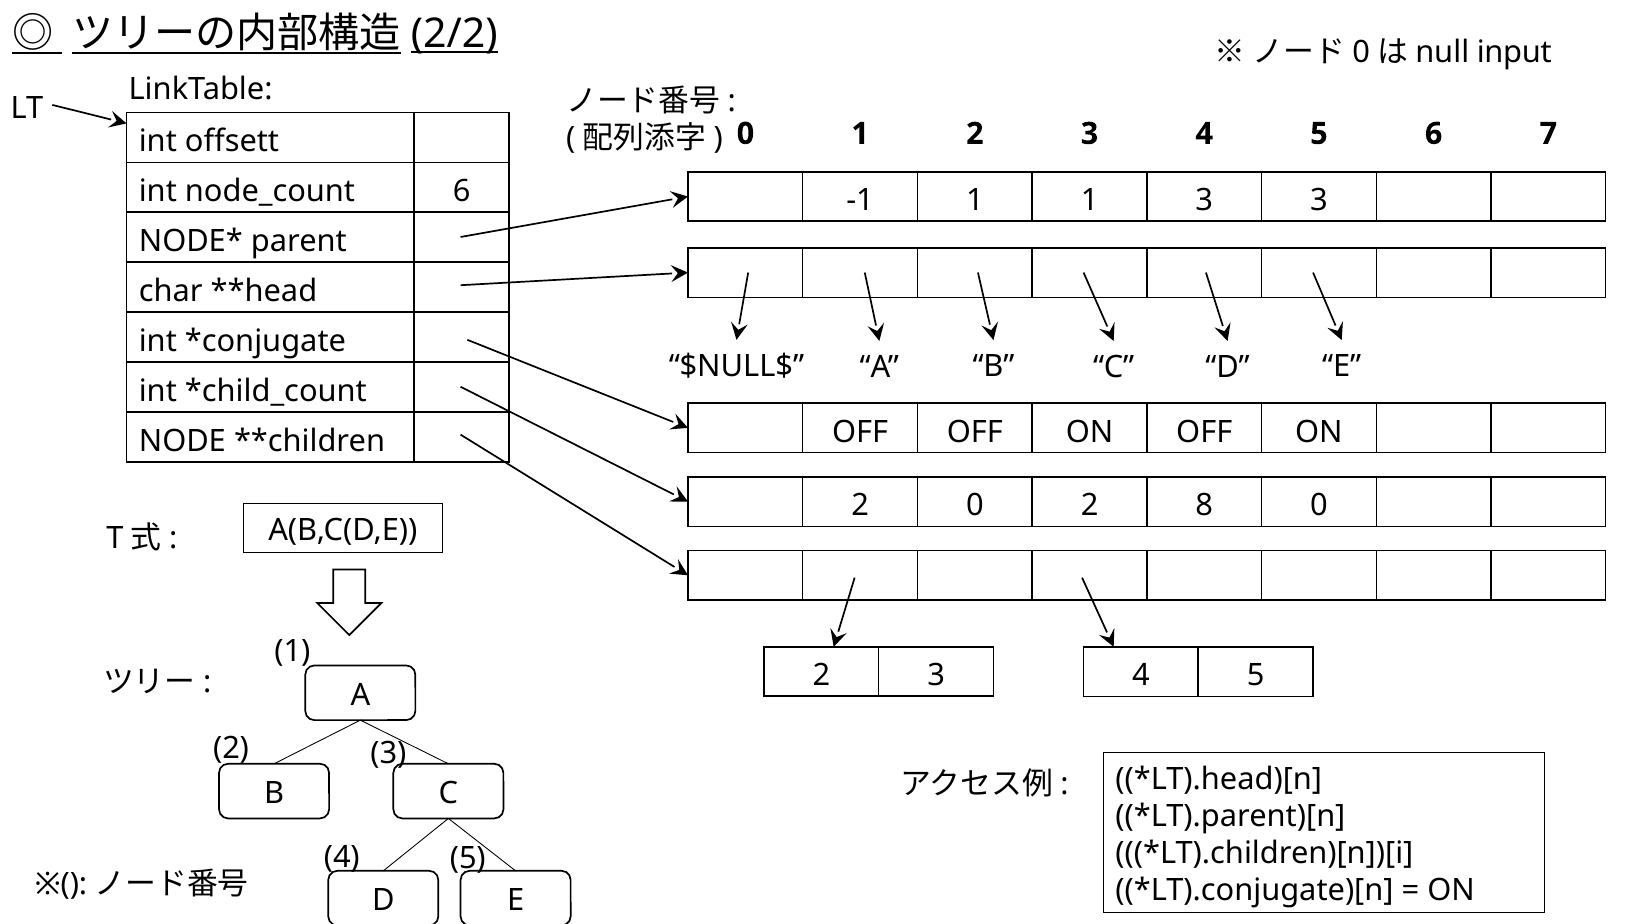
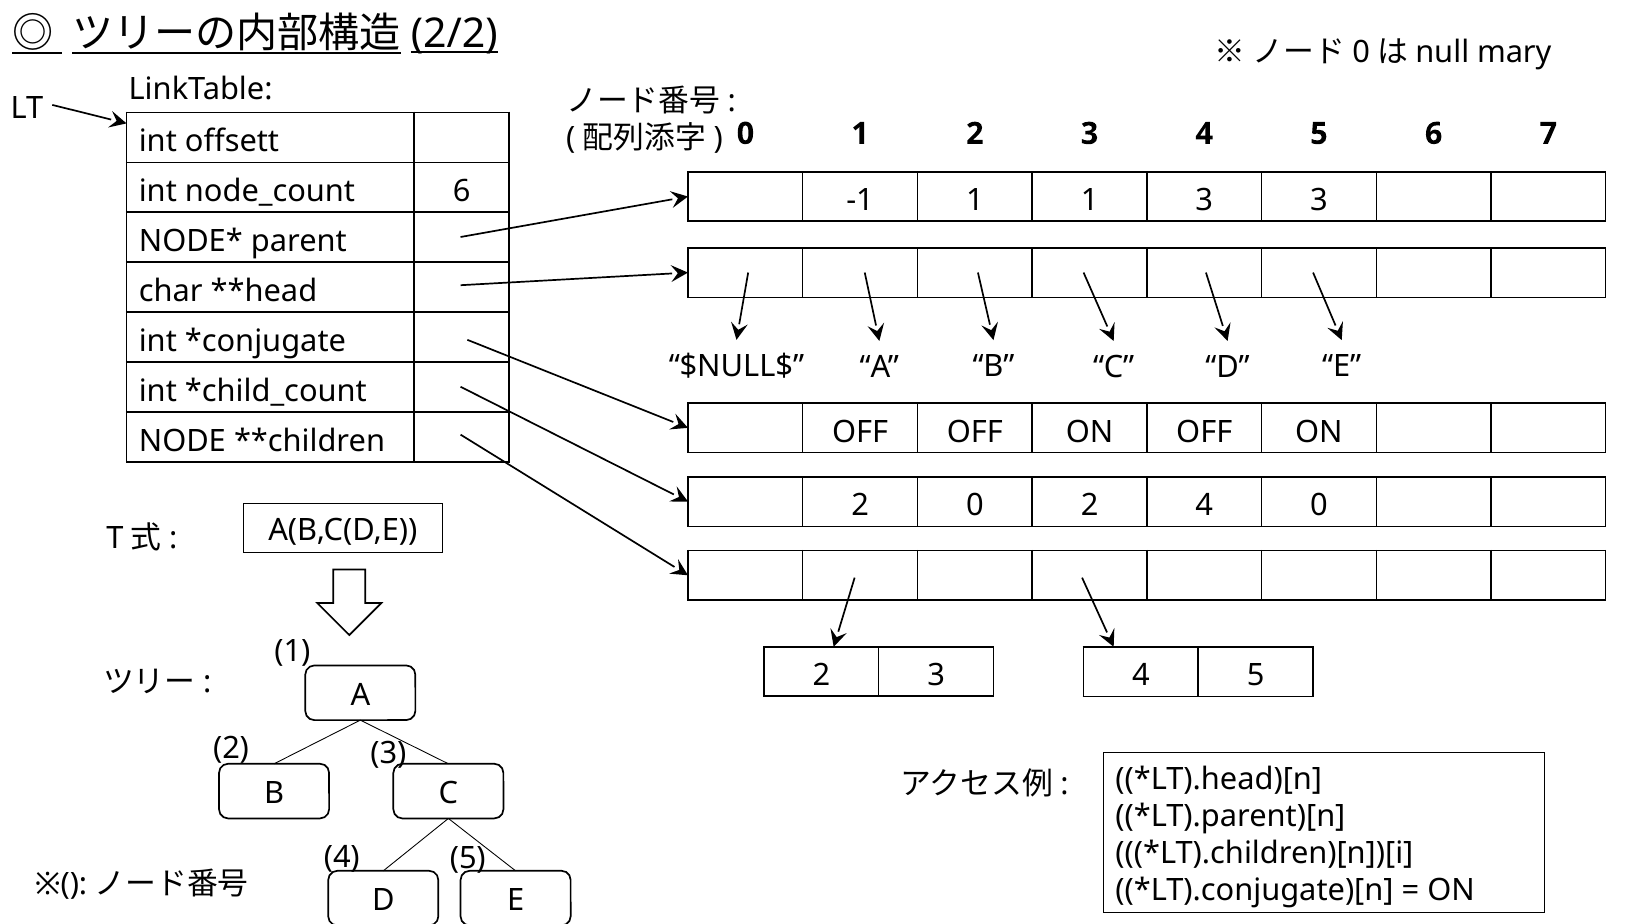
input: input -> mary (1514, 53)
2 8: 8 -> 4 (1204, 506)
